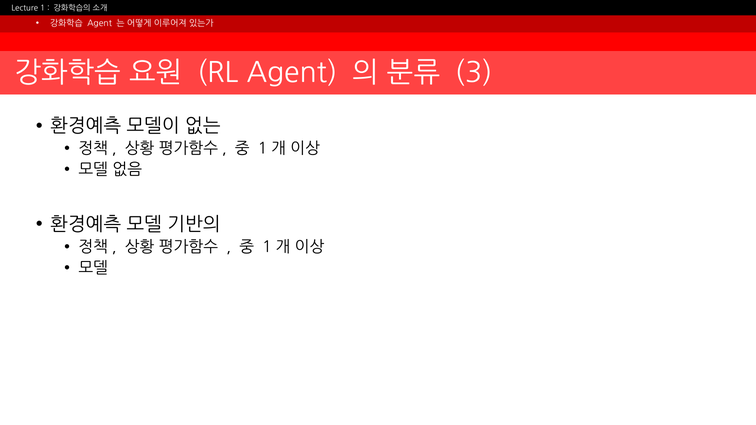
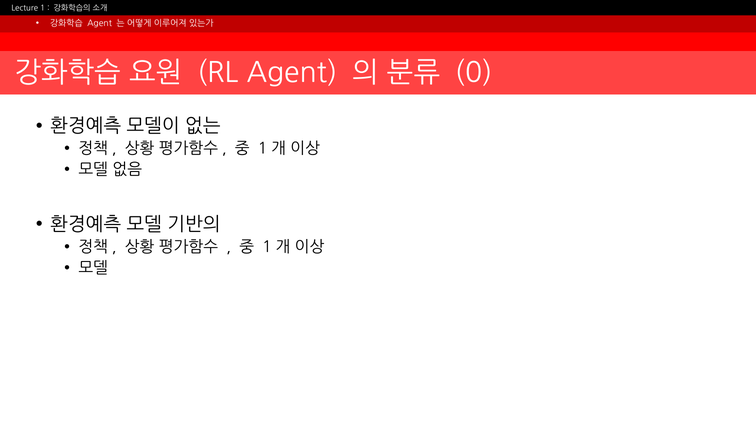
3: 3 -> 0 (474, 73)
